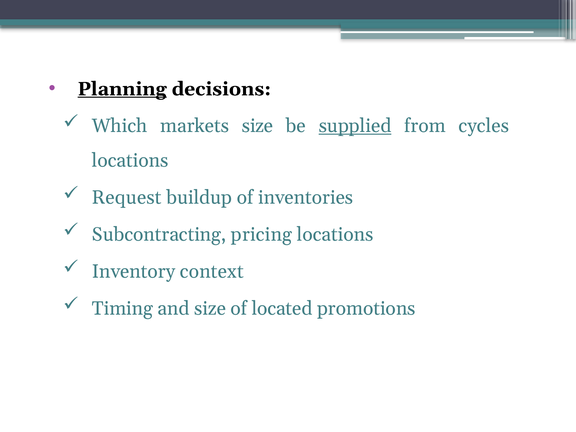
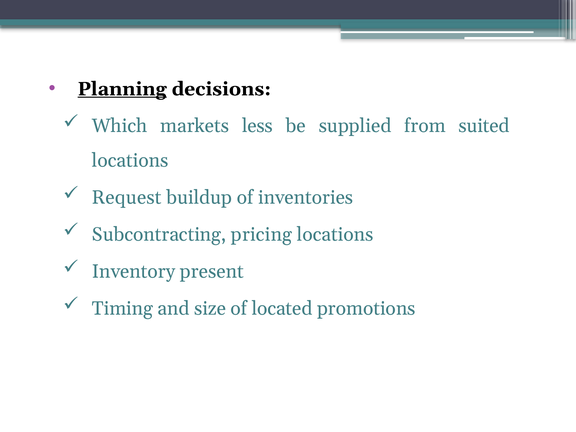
markets size: size -> less (257, 126)
supplied underline: present -> none (355, 126)
cycles: cycles -> suited (484, 126)
context: context -> present (212, 271)
